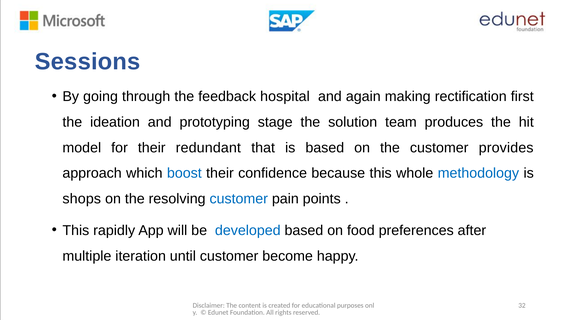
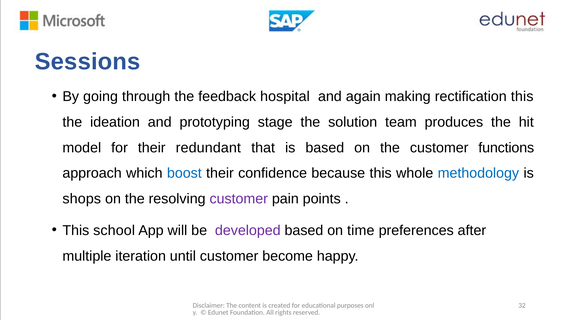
rectification first: first -> this (522, 97)
provides: provides -> functions (506, 148)
customer colour: blue -> purple (239, 199)
rapidly: rapidly -> school (114, 230)
developed colour: blue -> purple (248, 230)
food: food -> time (361, 230)
